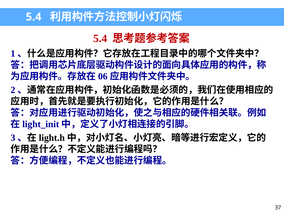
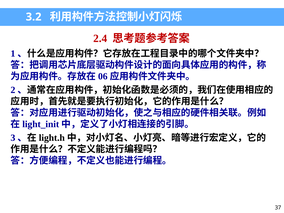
5.4: 5.4 -> 3.2 (34, 17)
5.4: 5.4 -> 2.4 (100, 38)
